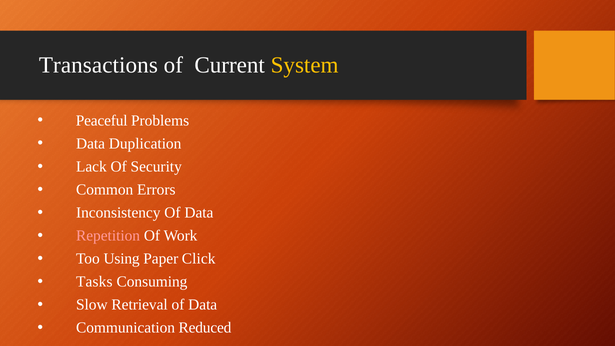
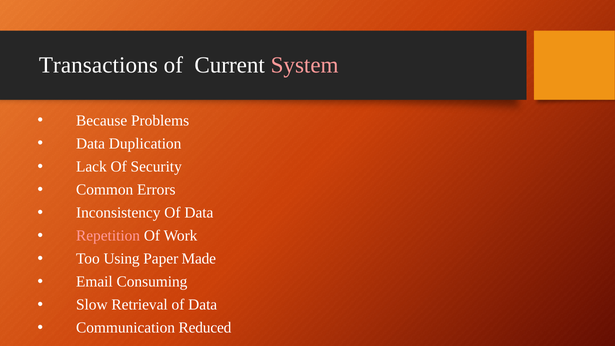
System colour: yellow -> pink (305, 65)
Peaceful: Peaceful -> Because (102, 120)
Click: Click -> Made (199, 259)
Tasks: Tasks -> Email (94, 282)
